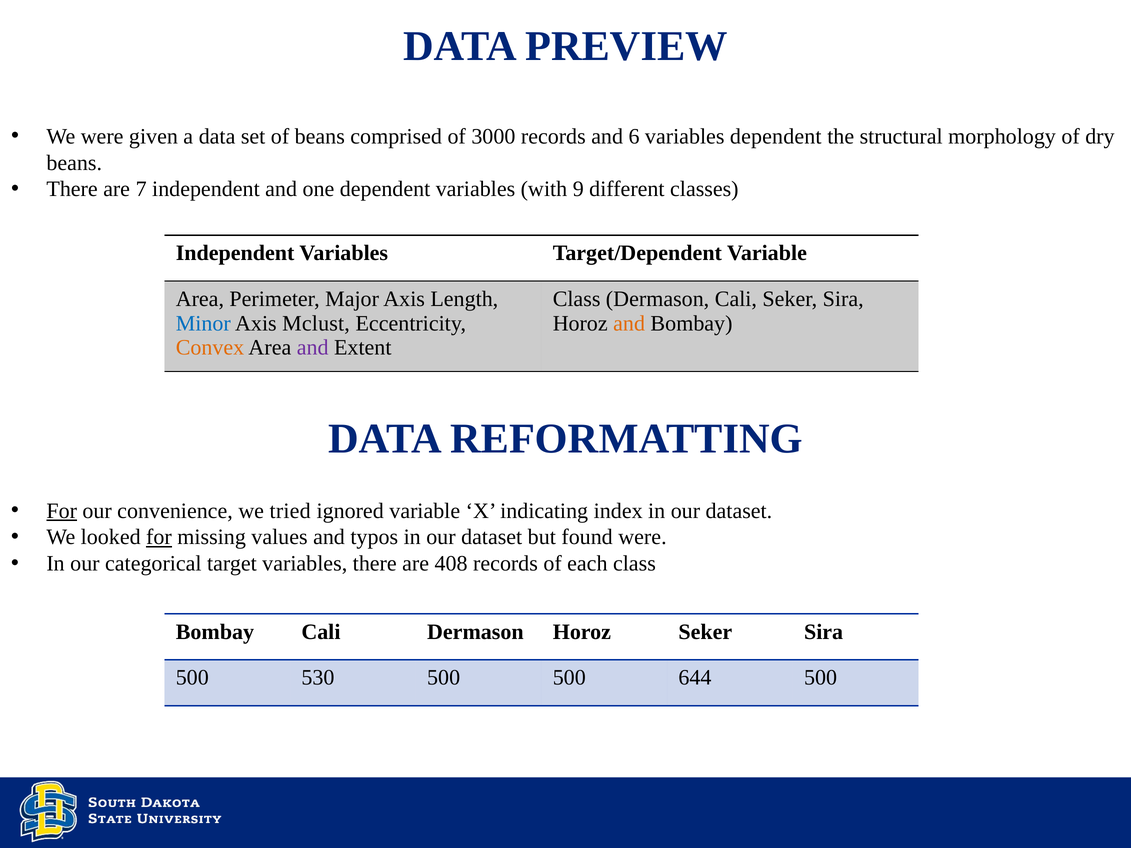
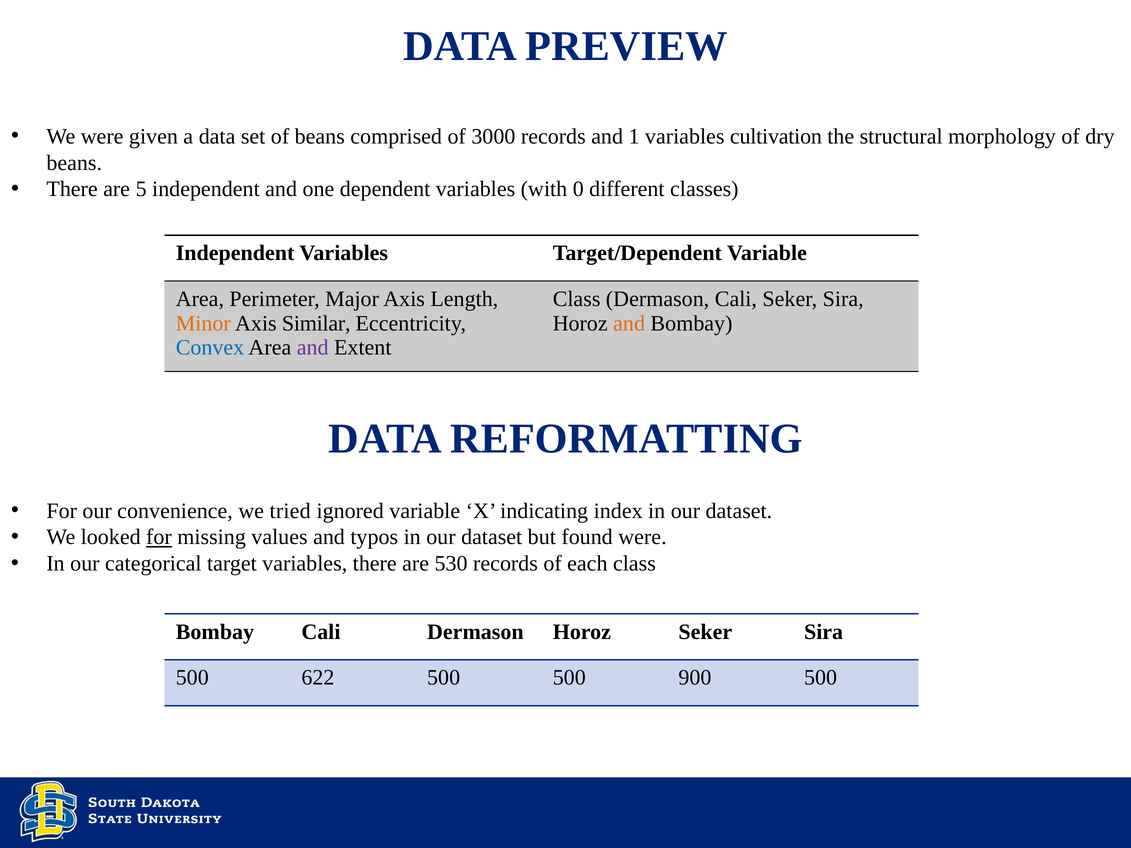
6: 6 -> 1 (634, 136)
variables dependent: dependent -> cultivation (776, 136)
7: 7 -> 5 (141, 189)
9: 9 -> 0 (578, 189)
Minor colour: blue -> orange (203, 323)
Mclust: Mclust -> Similar (316, 323)
Convex colour: orange -> blue (210, 348)
For underline: present -> none (62, 511)
408: 408 -> 530 (451, 564)
530: 530 -> 622 (318, 678)
644: 644 -> 900 (695, 678)
